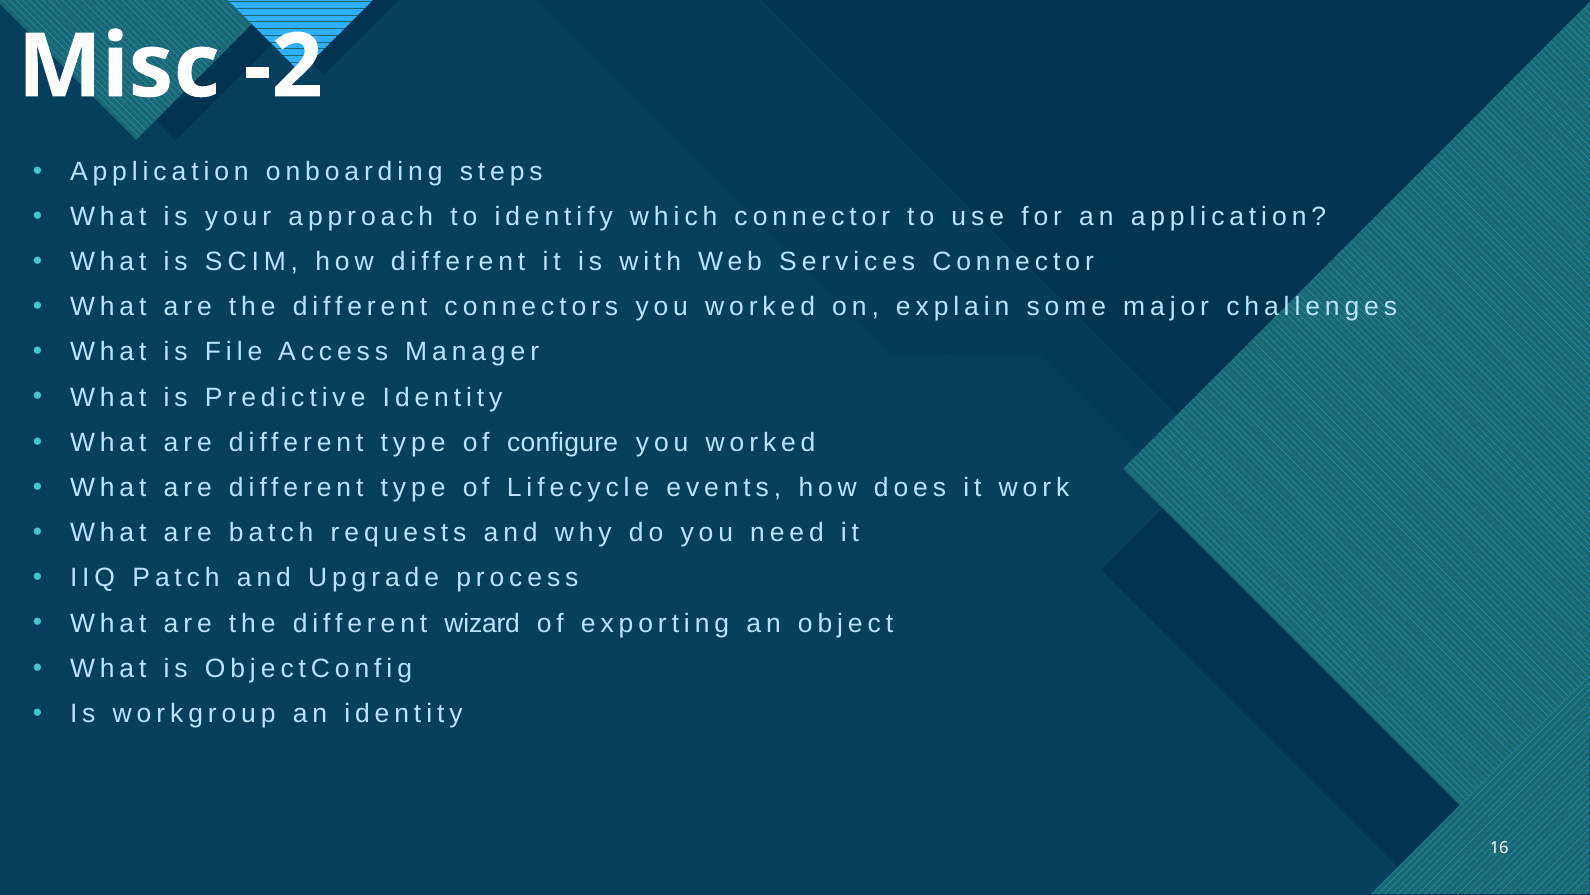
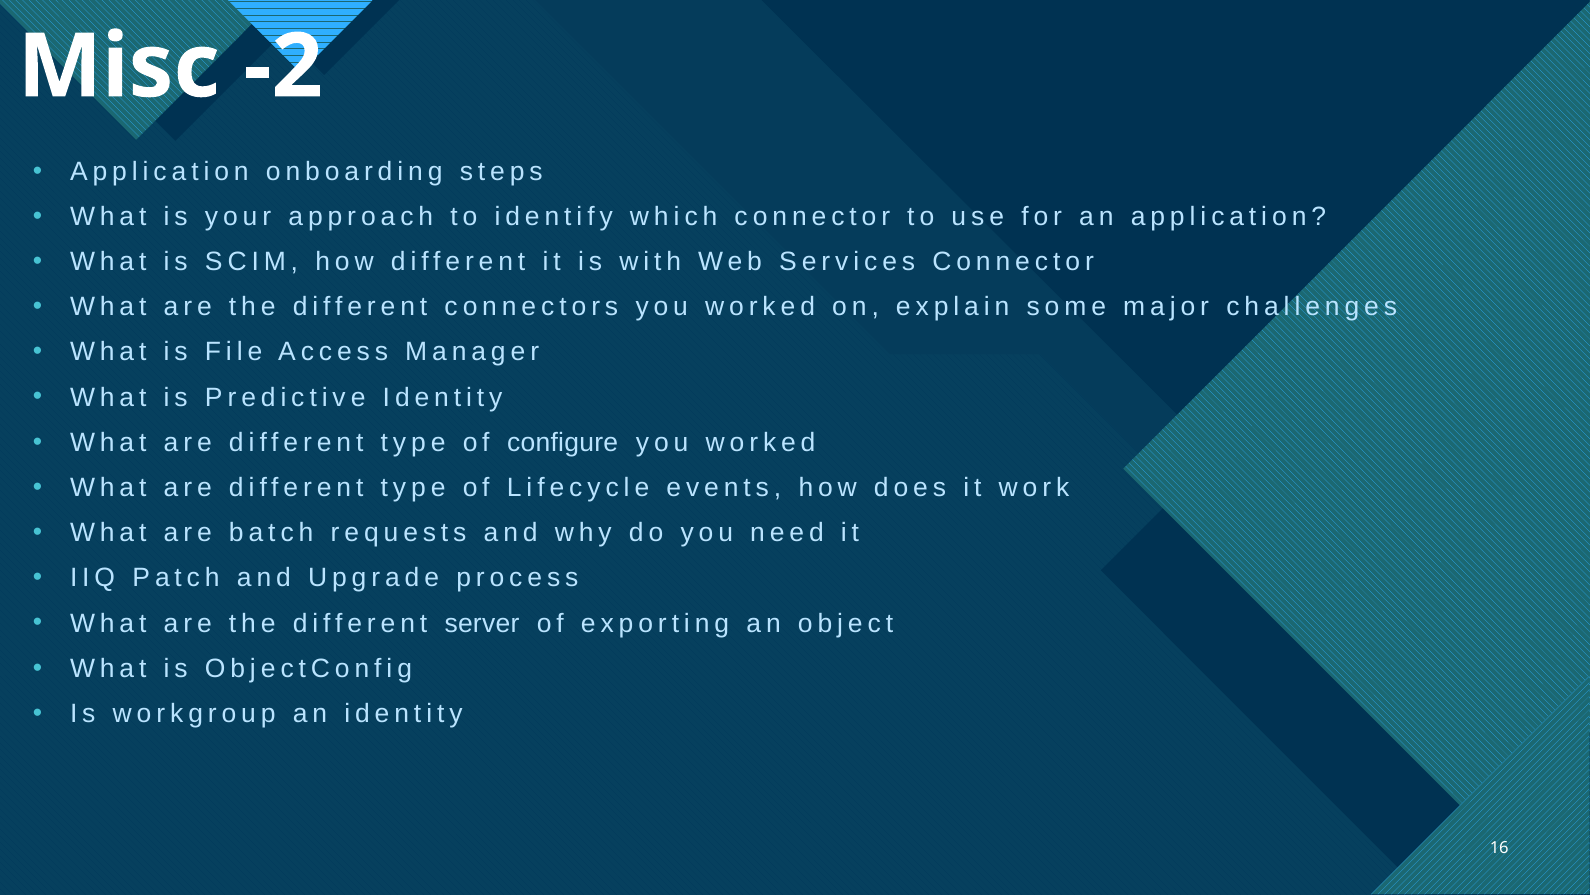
wizard: wizard -> server (482, 623)
